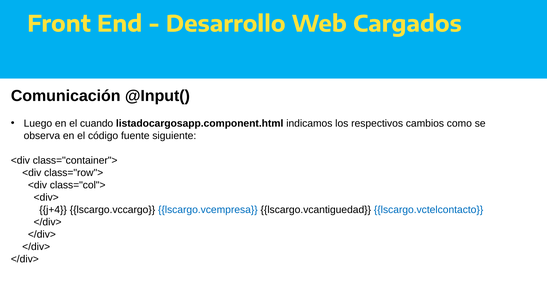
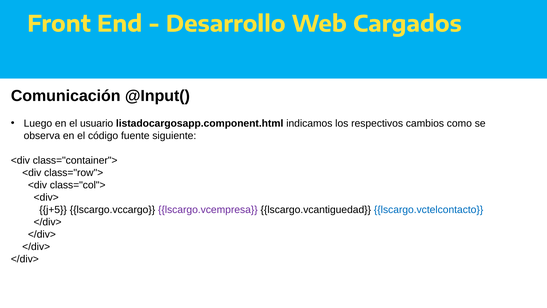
cuando: cuando -> usuario (97, 123)
j+4: j+4 -> j+5 (53, 209)
lscargo.vcempresa colour: blue -> purple (208, 209)
